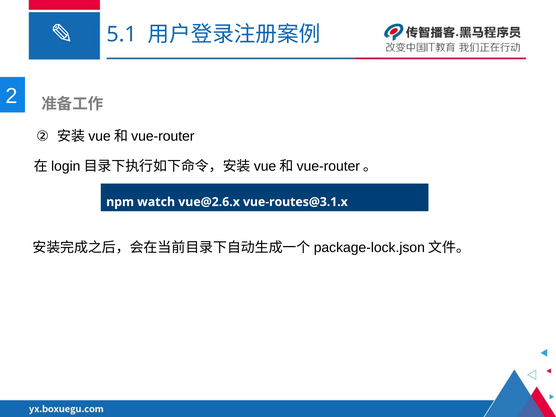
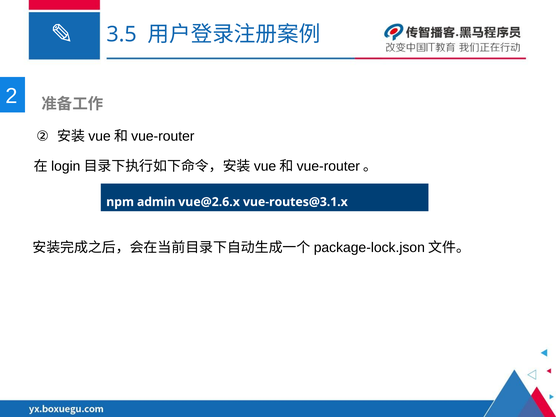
5.1: 5.1 -> 3.5 (122, 34)
watch: watch -> admin (156, 202)
